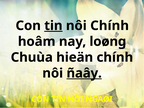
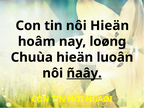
tin underline: present -> none (53, 26)
nôi Chính: Chính -> Hieän (110, 26)
hieän chính: chính -> luoân (115, 57)
